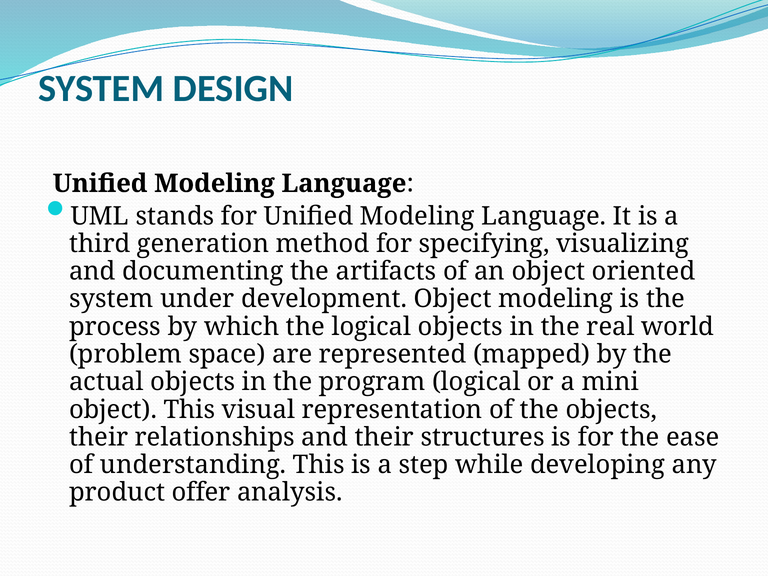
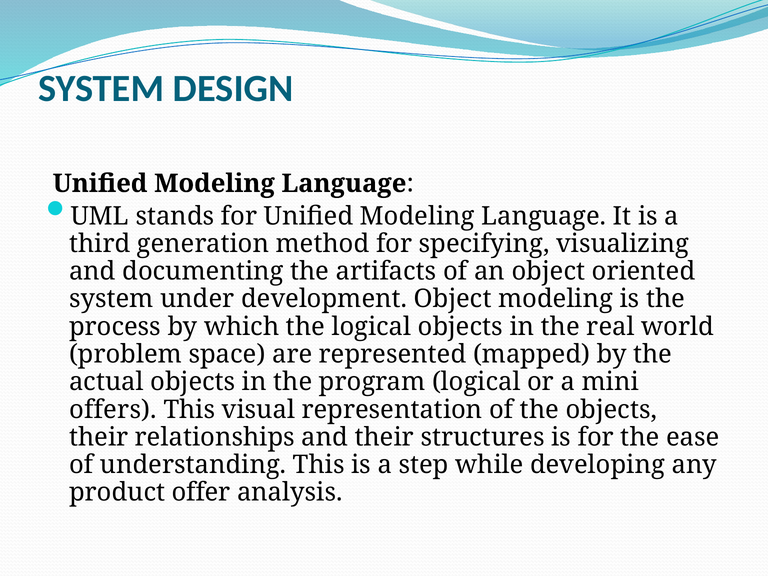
object: object -> offers (113, 410)
